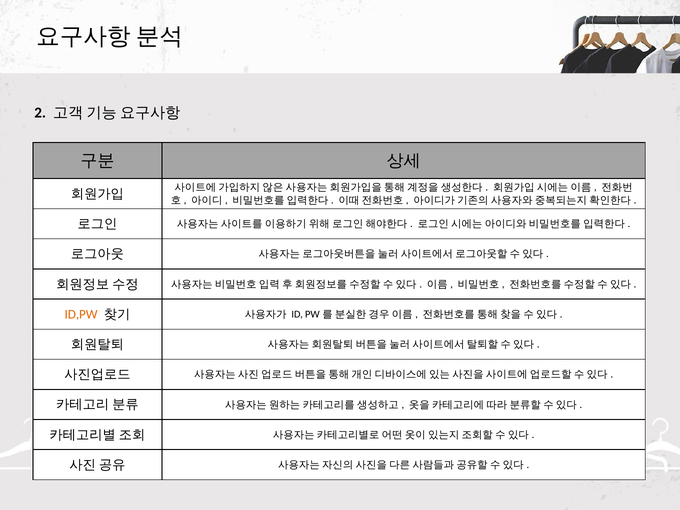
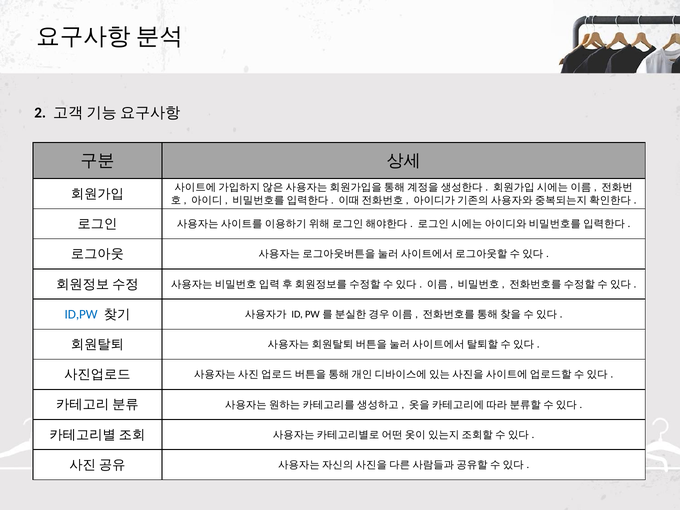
ID,PW colour: orange -> blue (81, 314)
